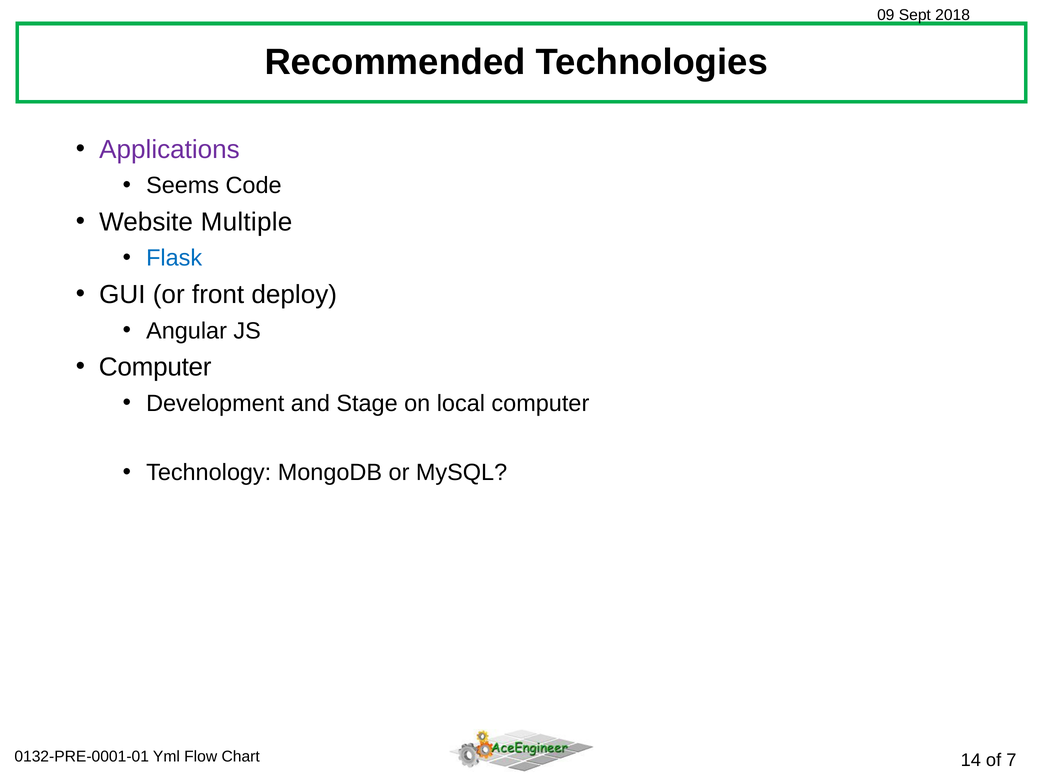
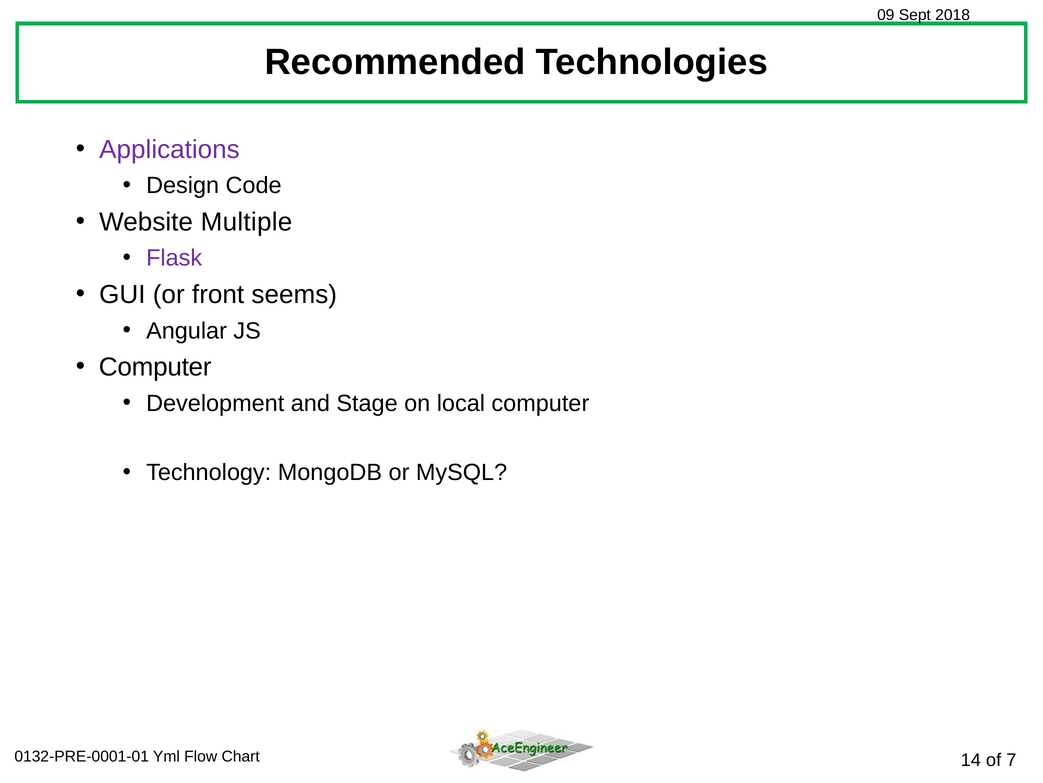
Seems: Seems -> Design (183, 186)
Flask colour: blue -> purple (174, 258)
deploy: deploy -> seems (294, 294)
